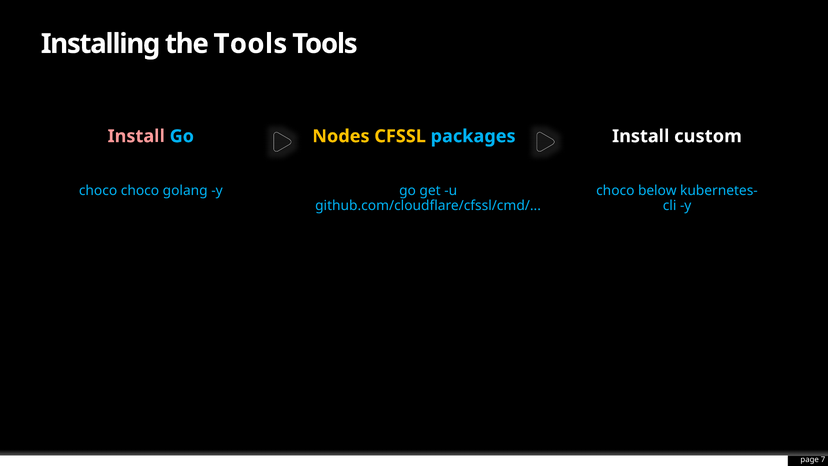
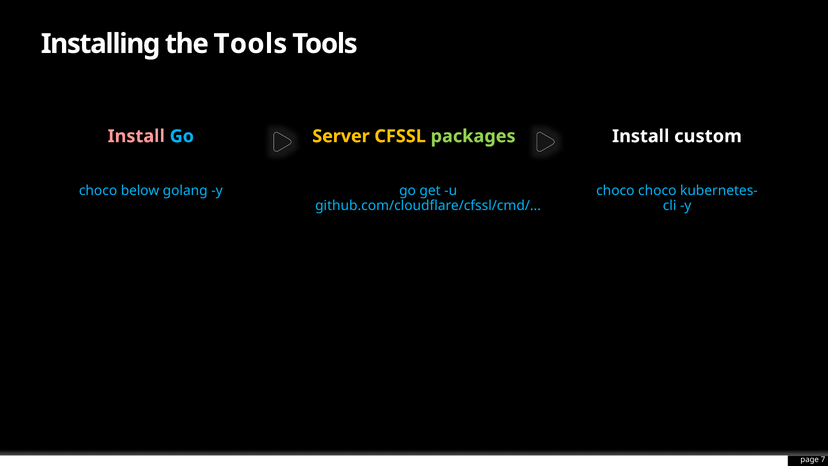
Nodes: Nodes -> Server (341, 136)
packages colour: light blue -> light green (473, 136)
choco choco: choco -> below (140, 191)
choco below: below -> choco (657, 191)
